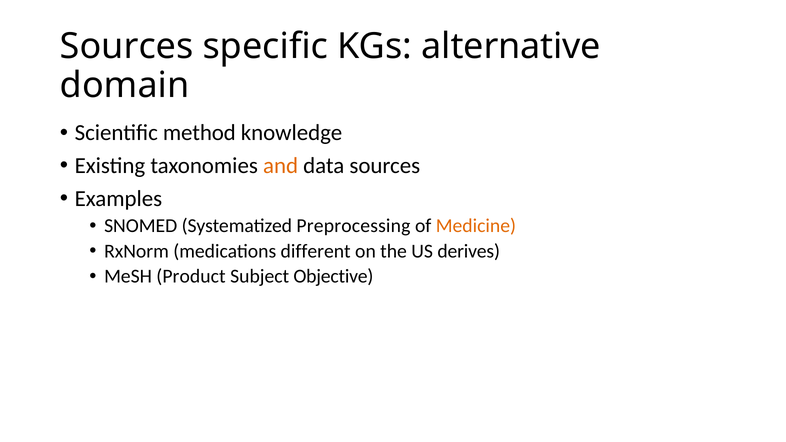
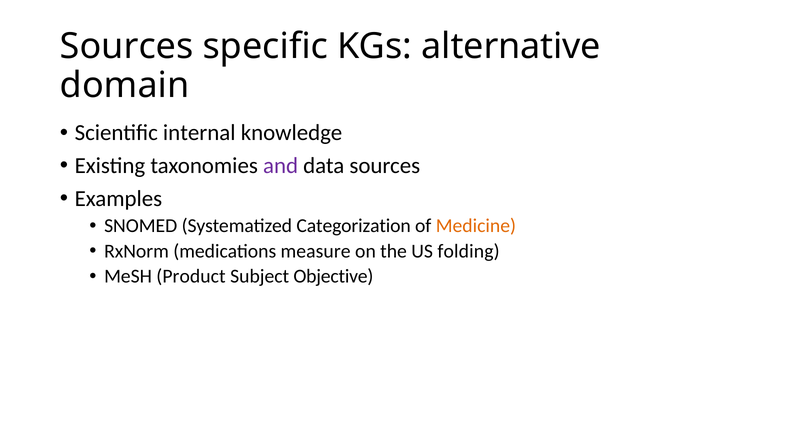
method: method -> internal (199, 133)
and colour: orange -> purple (281, 166)
Preprocessing: Preprocessing -> Categorization (354, 226)
different: different -> measure (316, 251)
derives: derives -> folding (469, 251)
